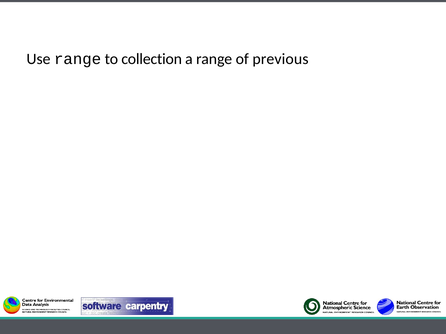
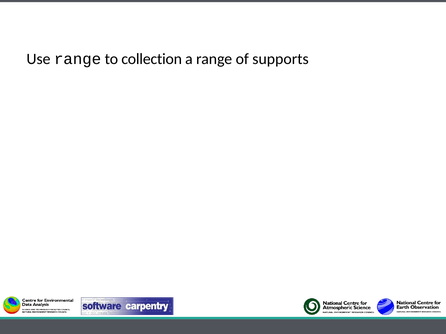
previous: previous -> supports (281, 59)
